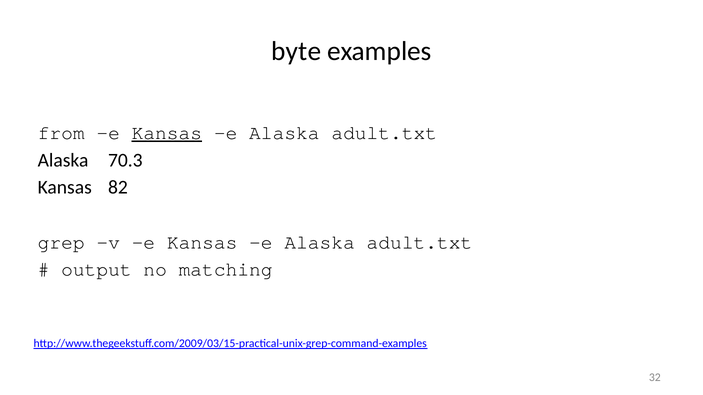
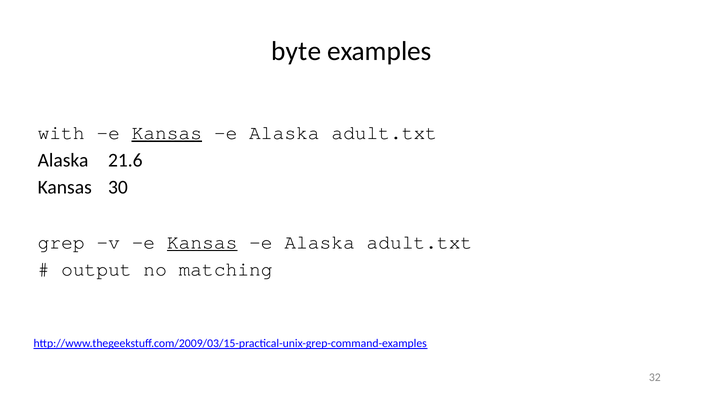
from: from -> with (61, 133)
70.3: 70.3 -> 21.6 (125, 160)
82: 82 -> 30 (118, 188)
Kansas underline: none -> present (202, 242)
